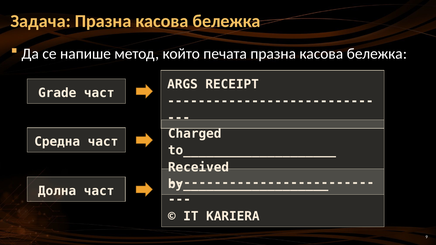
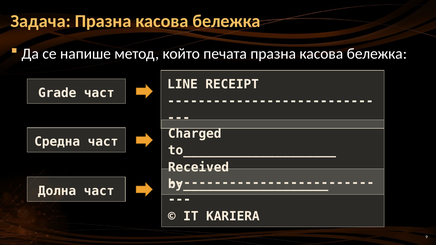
ARGS: ARGS -> LINE (182, 84)
